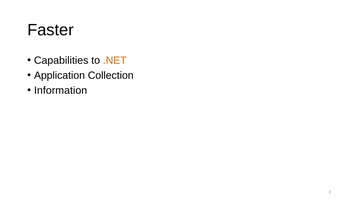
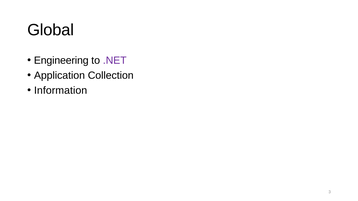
Faster: Faster -> Global (51, 30)
Capabilities: Capabilities -> Engineering (61, 61)
.NET colour: orange -> purple (115, 61)
